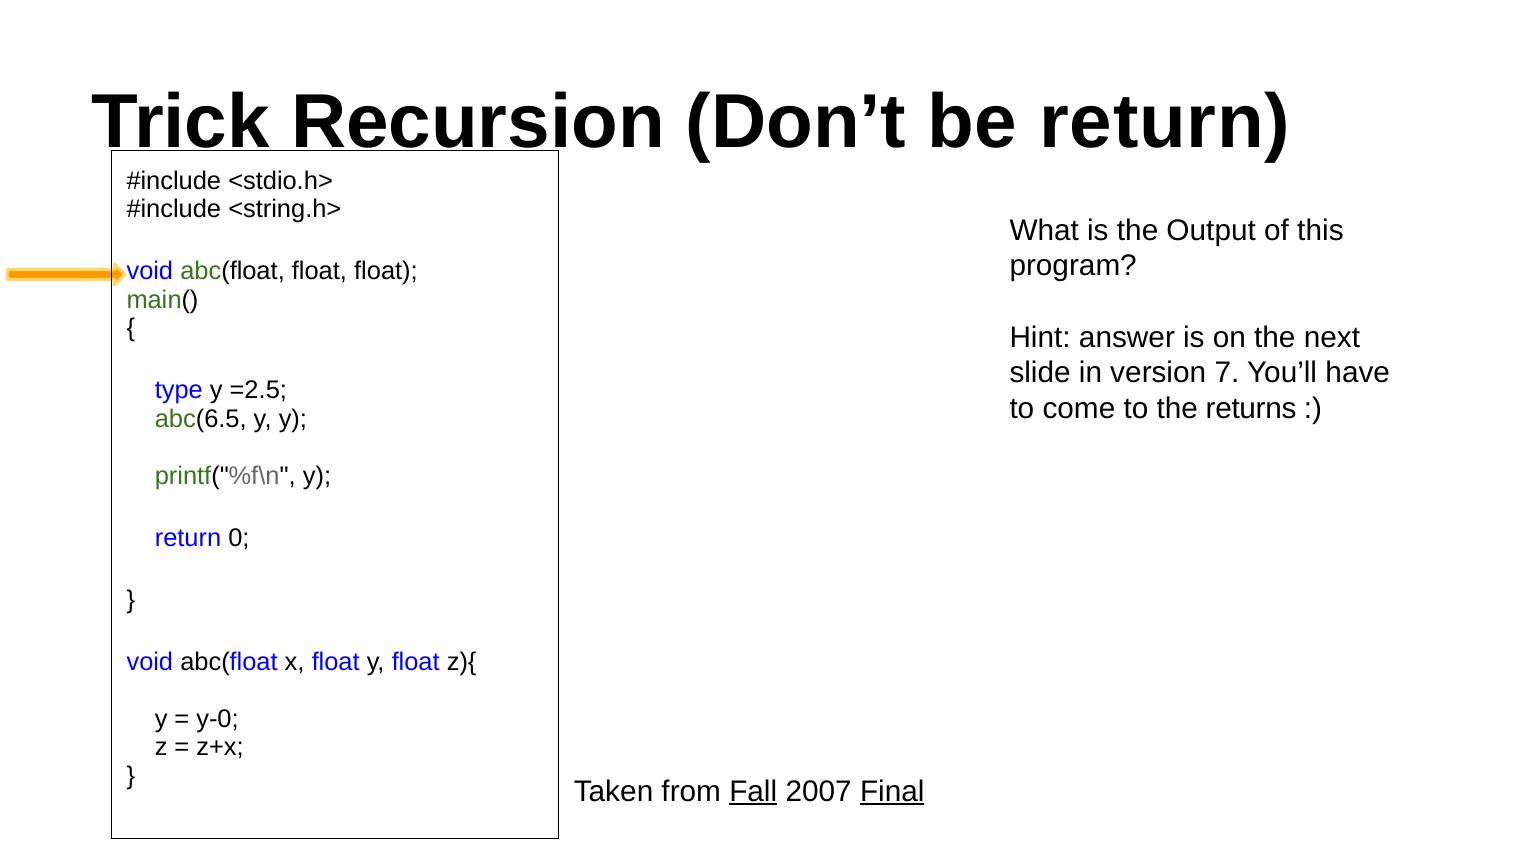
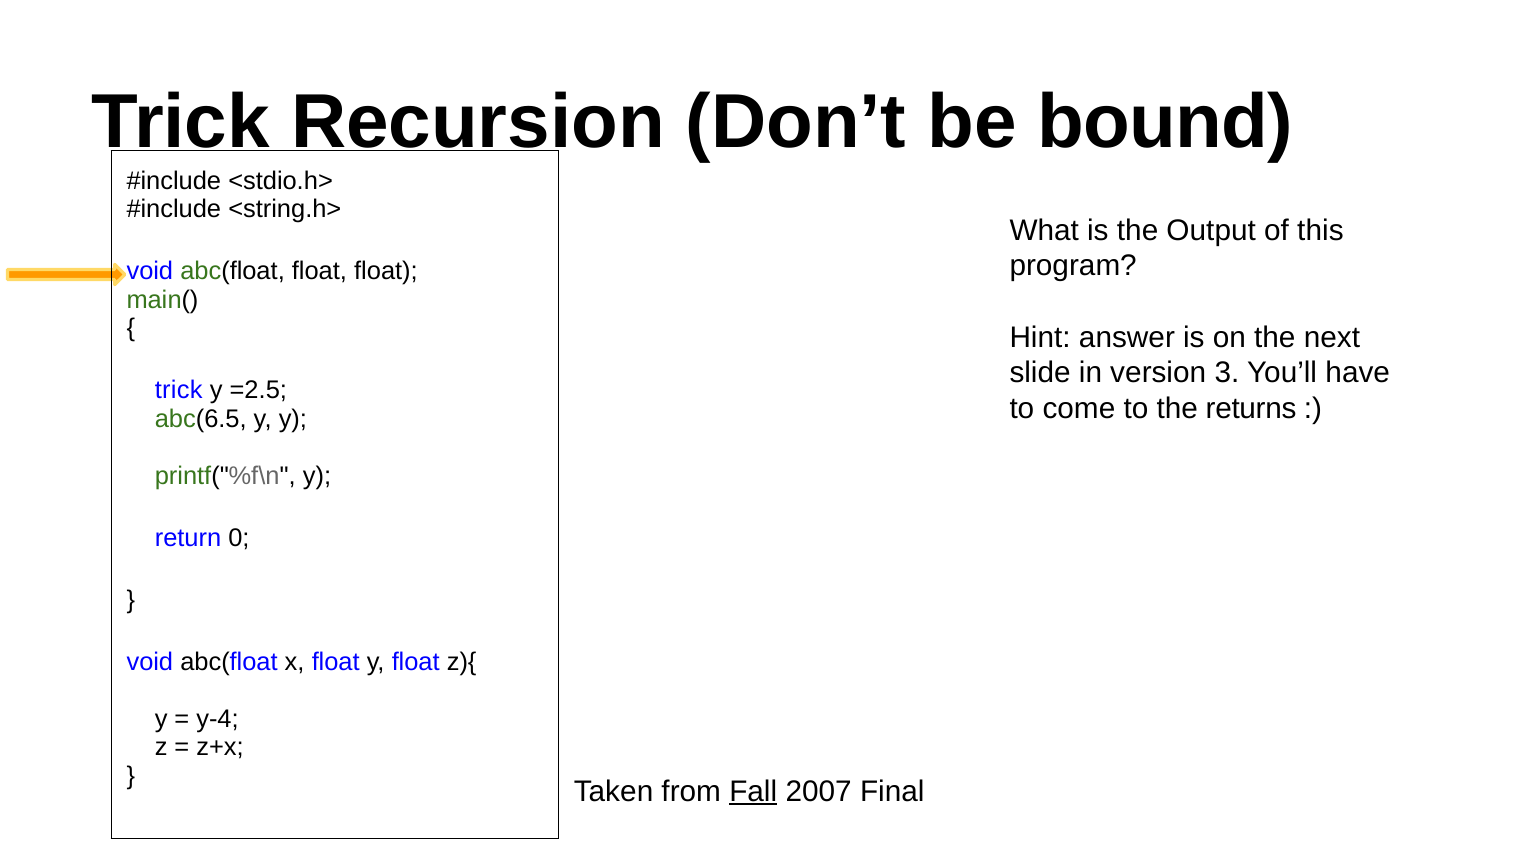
be return: return -> bound (1166, 122)
7: 7 -> 3 (1227, 373)
type: type -> trick (179, 390)
y-0: y-0 -> y-4 (217, 719)
Final underline: present -> none (892, 792)
